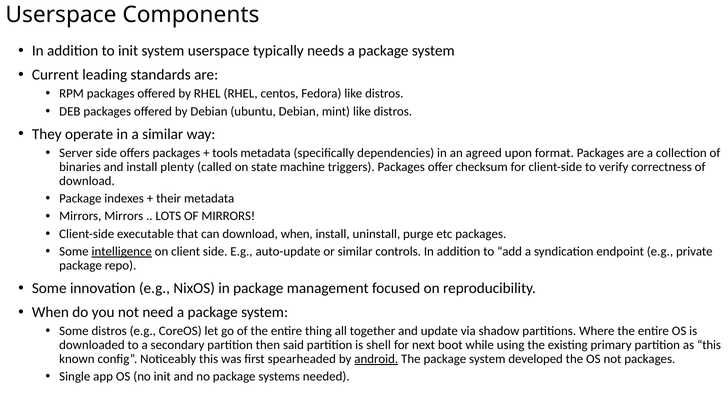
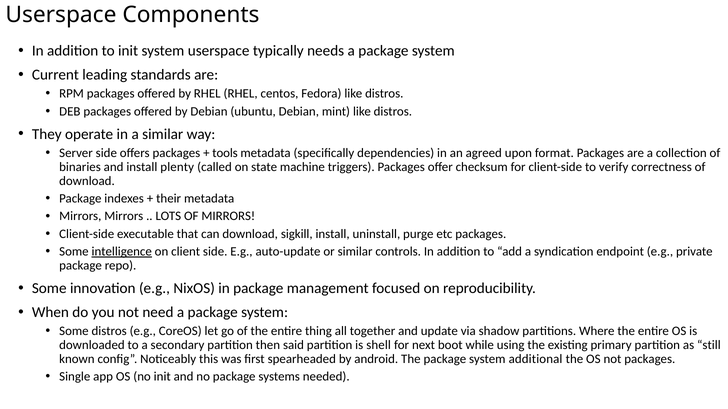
download when: when -> sigkill (297, 234)
as this: this -> still (709, 345)
android underline: present -> none (376, 359)
developed: developed -> additional (536, 359)
